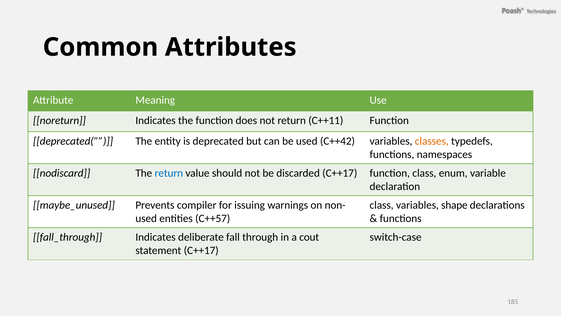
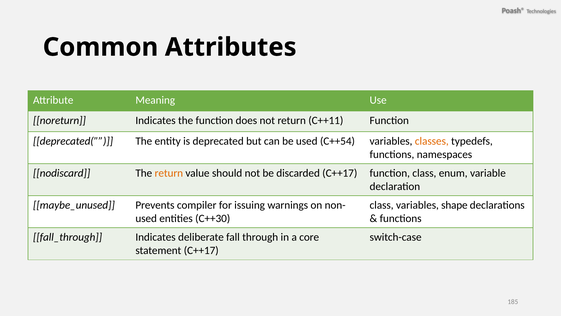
C++42: C++42 -> C++54 (337, 141)
return colour: blue -> orange (169, 173)
C++57: C++57 -> C++30 (213, 218)
cout: cout -> core (309, 237)
